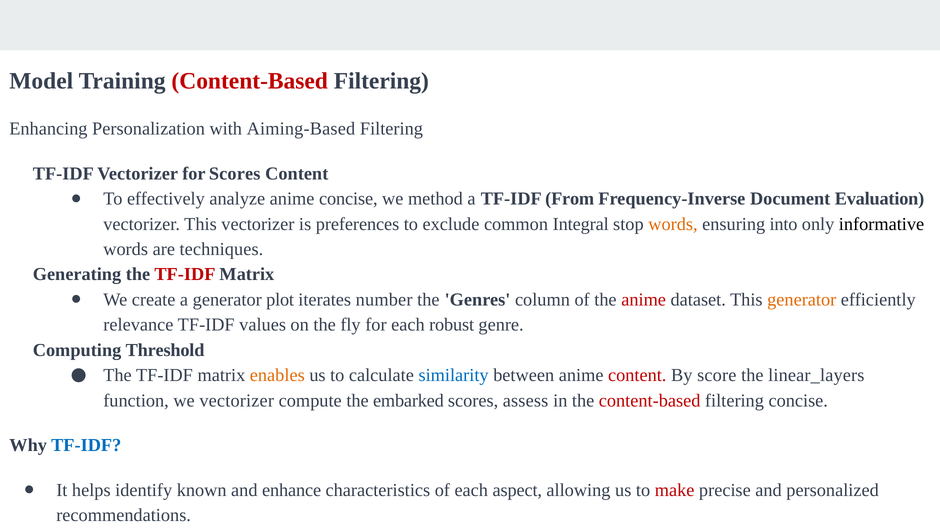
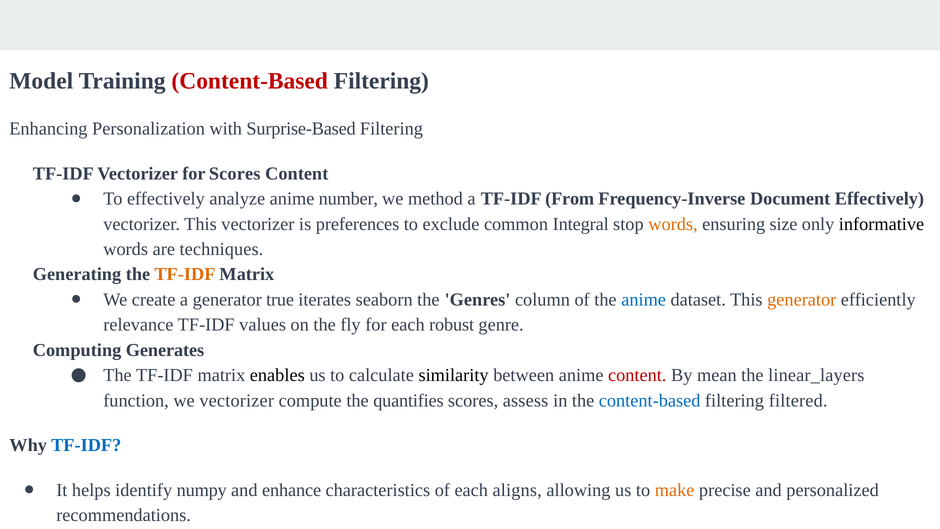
Aiming-Based: Aiming-Based -> Surprise-Based (301, 129)
anime concise: concise -> number (348, 199)
Document Evaluation: Evaluation -> Effectively (879, 199)
into: into -> size (784, 224)
TF-IDF colour: red -> orange (185, 274)
plot: plot -> true (280, 300)
number: number -> seaborn (384, 300)
anime colour: red -> blue (644, 300)
Threshold: Threshold -> Generates (165, 350)
enables colour: orange -> black (277, 375)
similarity colour: blue -> black (454, 375)
score: score -> mean (717, 375)
embarked: embarked -> quantifies (408, 400)
content-based colour: red -> blue (650, 400)
filtering concise: concise -> filtered (798, 400)
known: known -> numpy (202, 490)
aspect: aspect -> aligns (517, 490)
make colour: red -> orange (675, 490)
